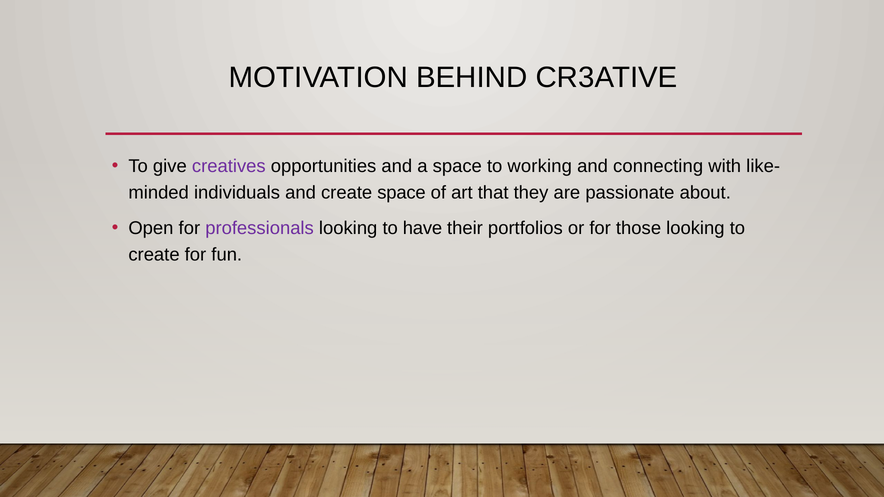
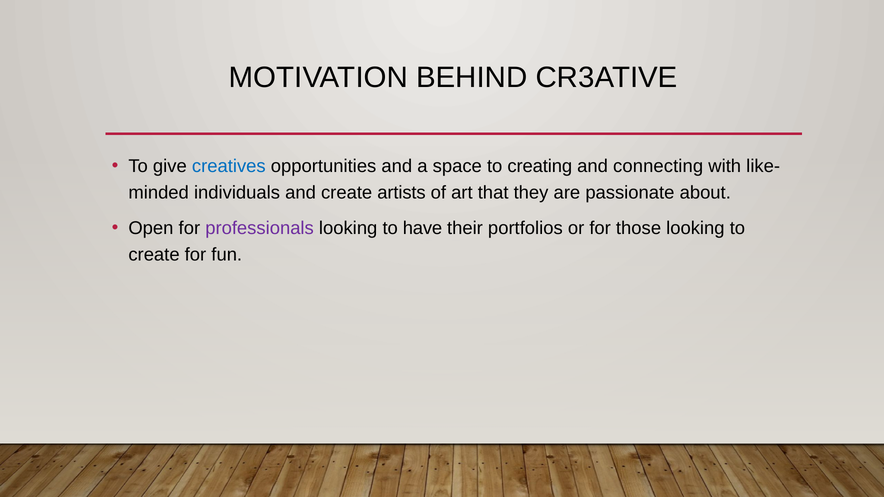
creatives colour: purple -> blue (229, 166)
working: working -> creating (540, 166)
create space: space -> artists (401, 193)
